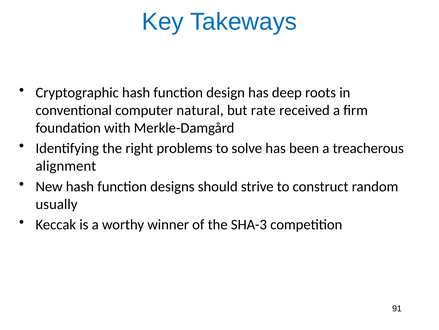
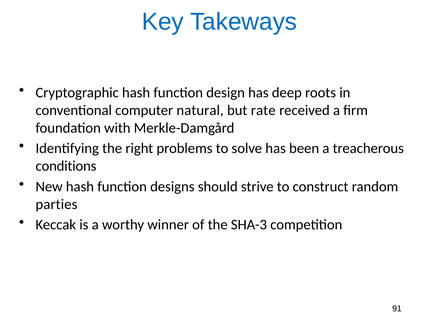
alignment: alignment -> conditions (66, 166)
usually: usually -> parties (56, 204)
